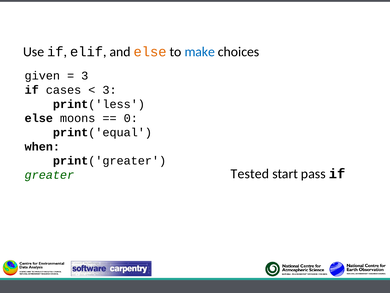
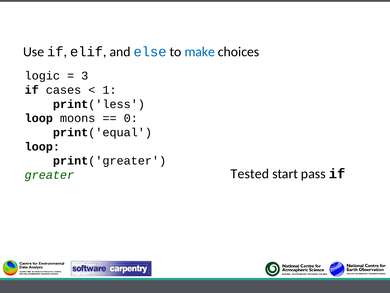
else colour: orange -> blue (150, 52)
given: given -> logic (42, 76)
3: 3 -> 1 (110, 90)
else: else -> loop (39, 118)
when: when -> loop (42, 146)
